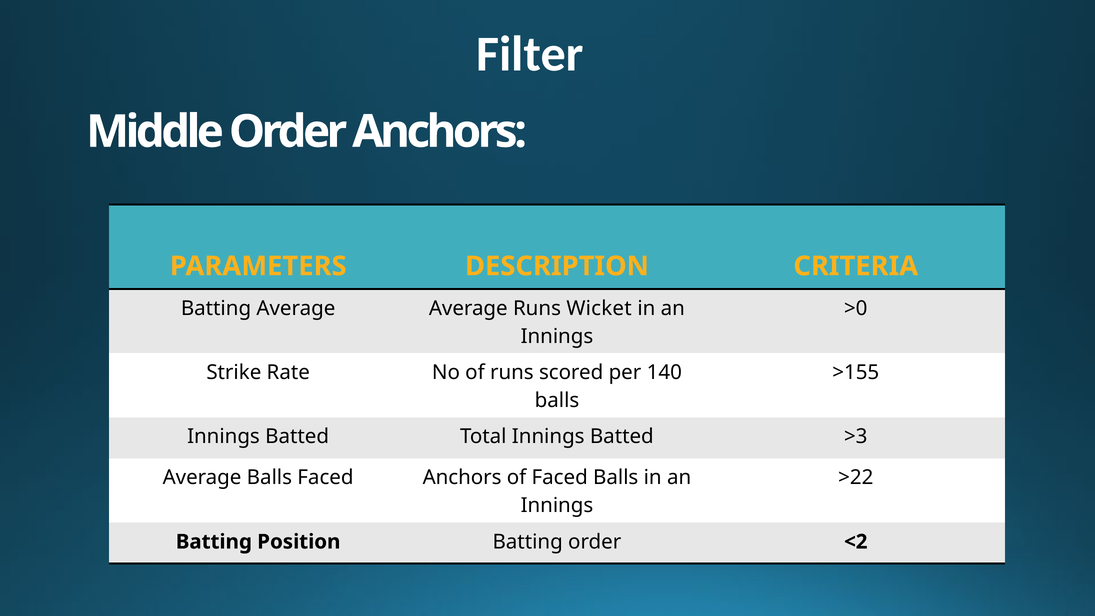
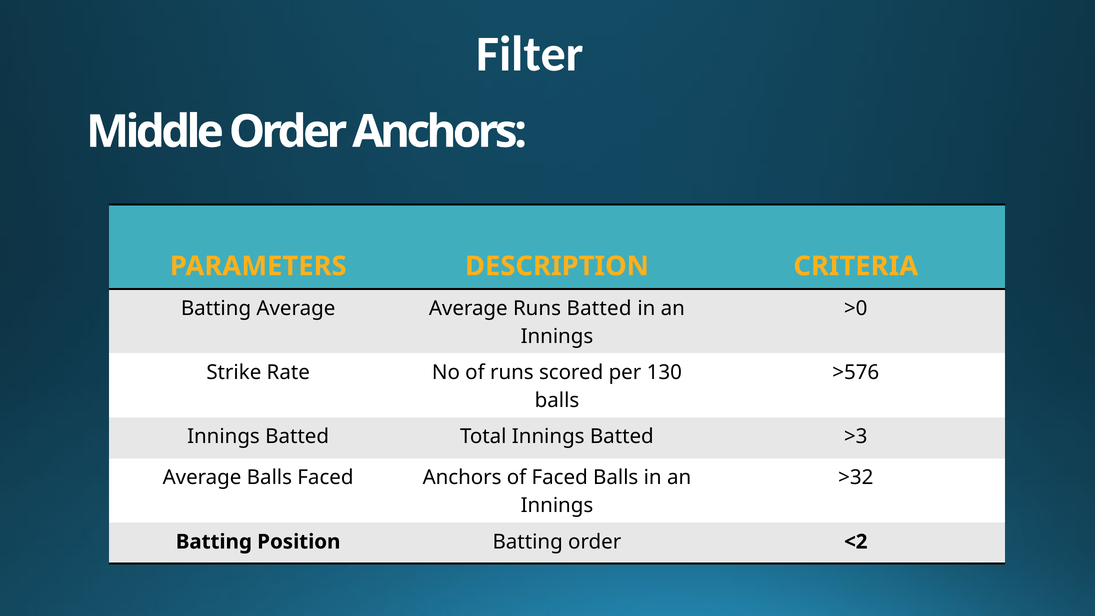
Runs Wicket: Wicket -> Batted (599, 308)
140: 140 -> 130 (664, 372)
>155: >155 -> >576 (856, 372)
>22: >22 -> >32 (856, 478)
